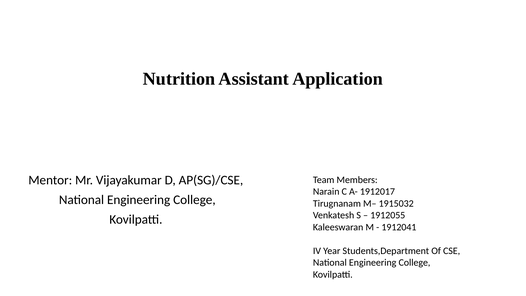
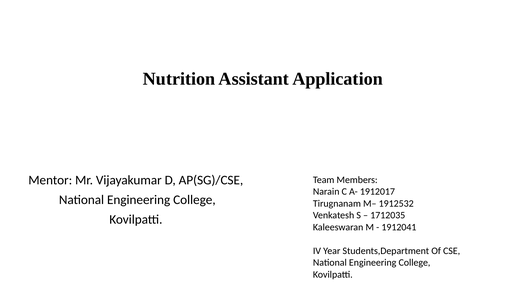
1915032: 1915032 -> 1912532 (396, 203)
1912055: 1912055 -> 1712035 (388, 215)
